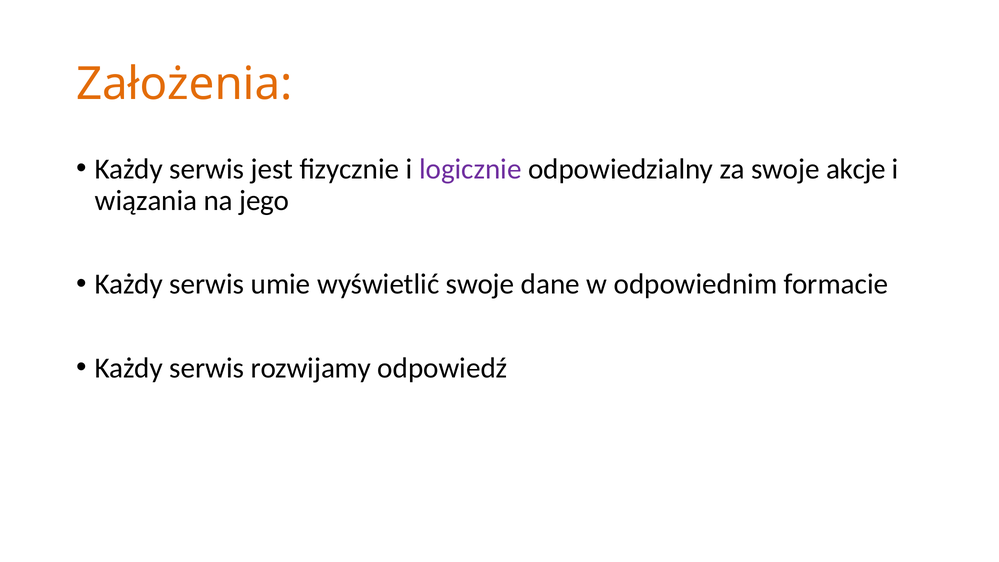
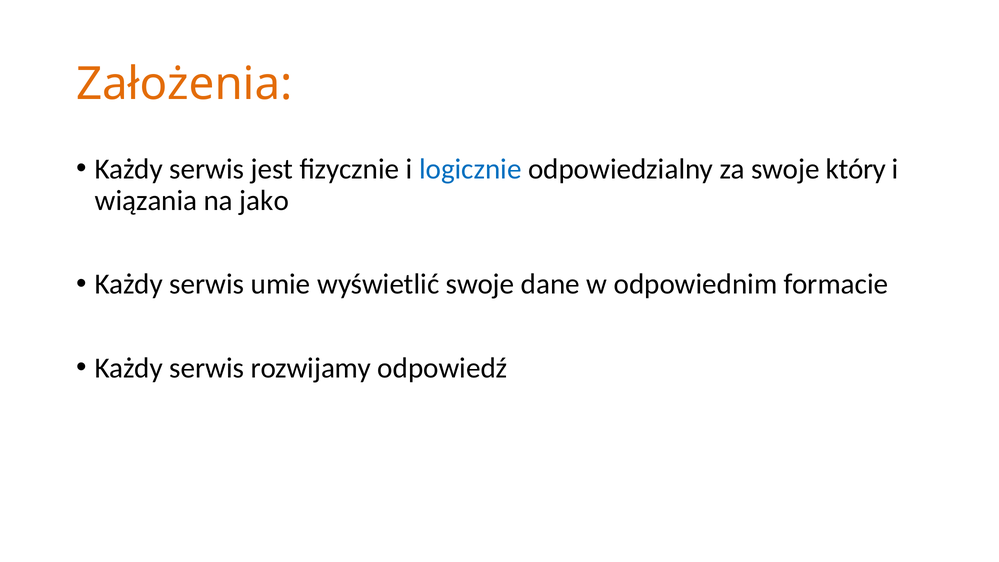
logicznie colour: purple -> blue (470, 169)
akcje: akcje -> który (856, 169)
jego: jego -> jako (264, 200)
